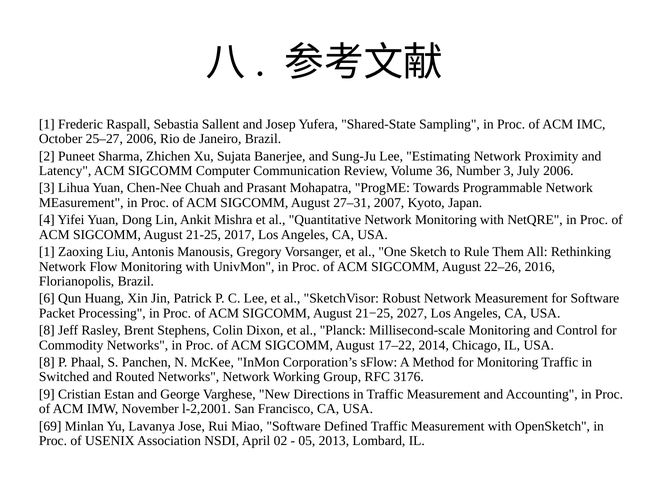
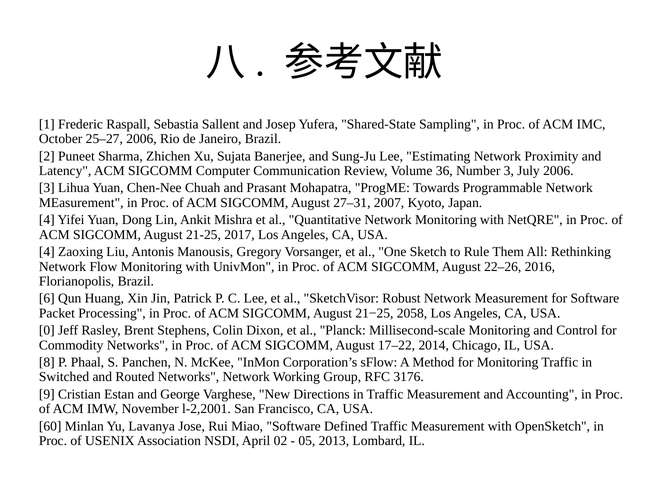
1: 1 -> 4 (47, 252)
2027: 2027 -> 2058 (412, 313)
8: 8 -> 0 (47, 330)
69: 69 -> 60 (50, 426)
